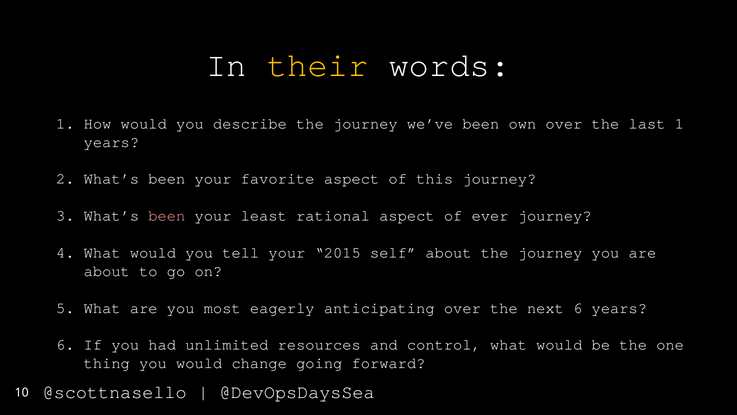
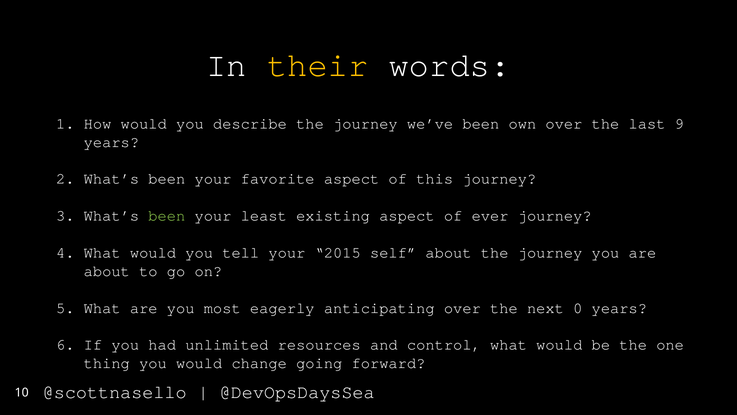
last 1: 1 -> 9 (679, 123)
been colour: pink -> light green (167, 216)
rational: rational -> existing (333, 216)
next 6: 6 -> 0 (578, 308)
